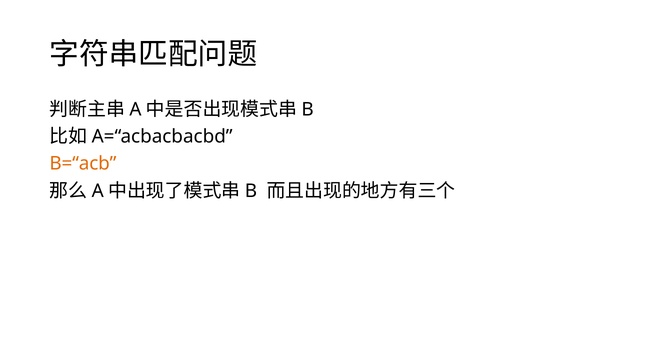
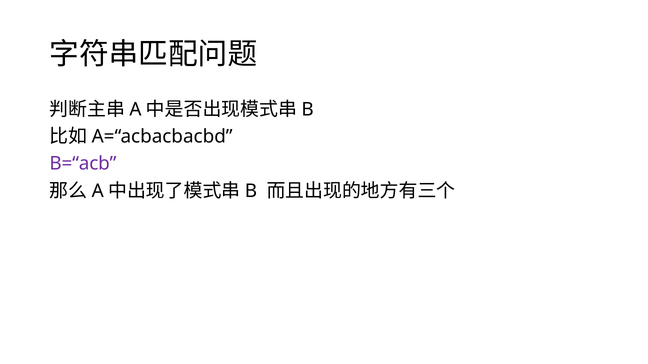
B=“acb colour: orange -> purple (83, 164)
